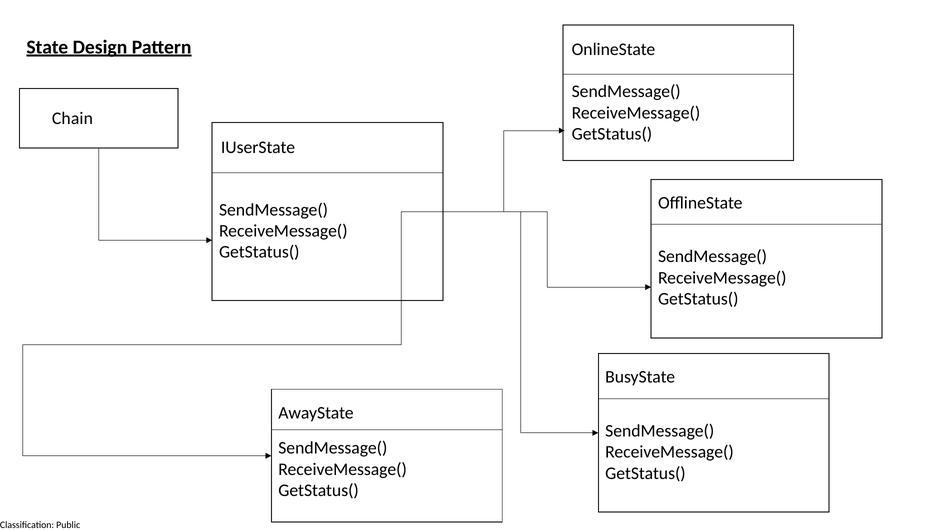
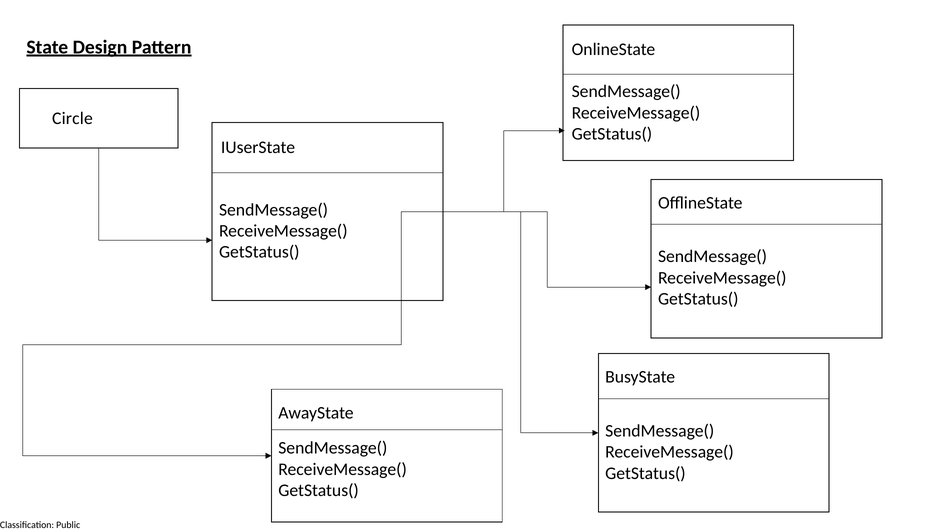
Chain: Chain -> Circle (72, 118)
